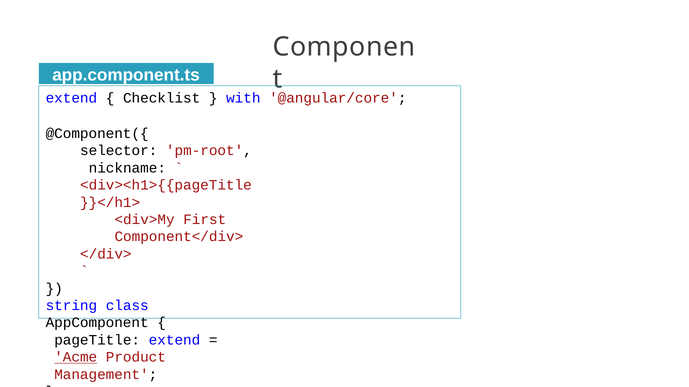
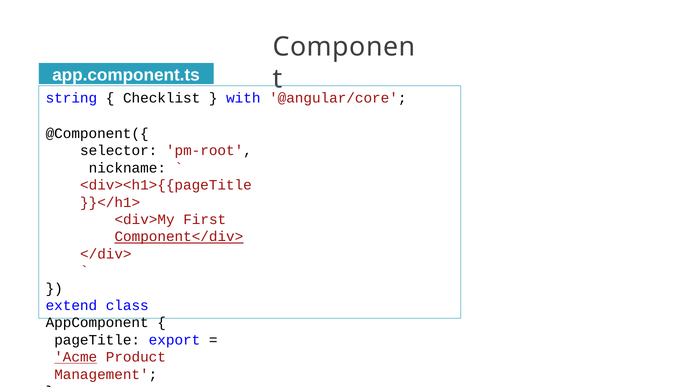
extend: extend -> string (71, 98)
Component</div> underline: none -> present (179, 237)
string: string -> extend (71, 306)
pageTitle extend: extend -> export (175, 340)
